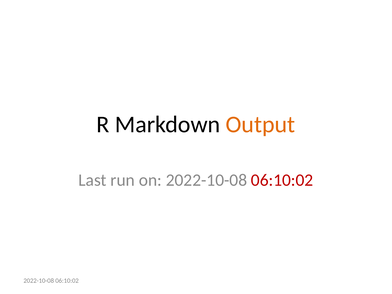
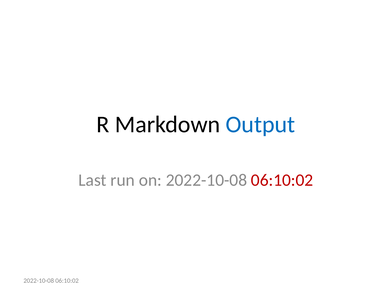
Output colour: orange -> blue (260, 125)
